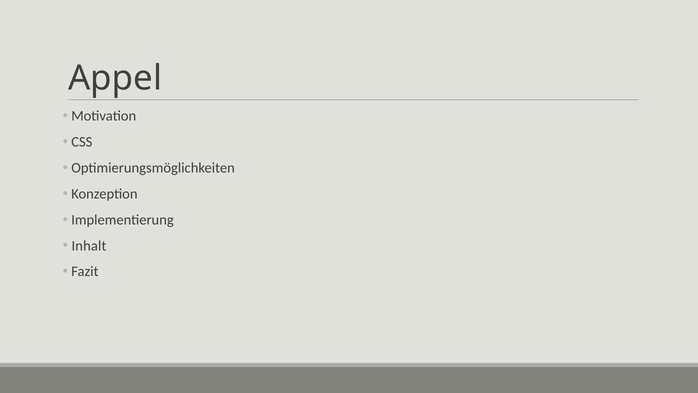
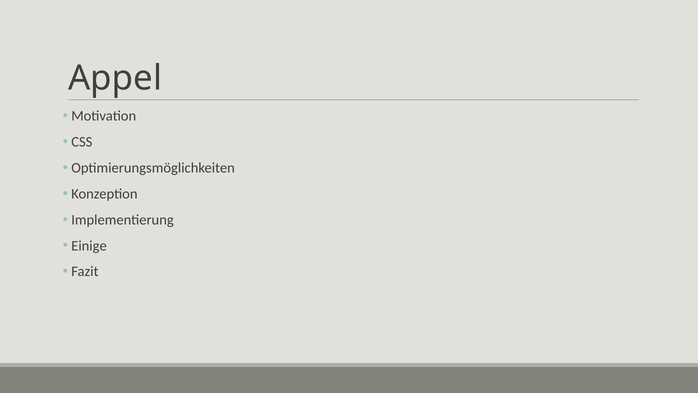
Inhalt: Inhalt -> Einige (89, 245)
